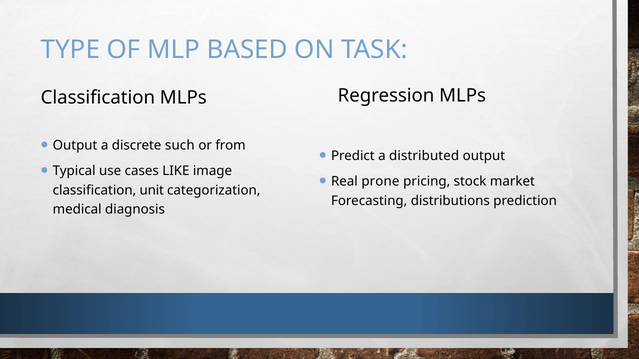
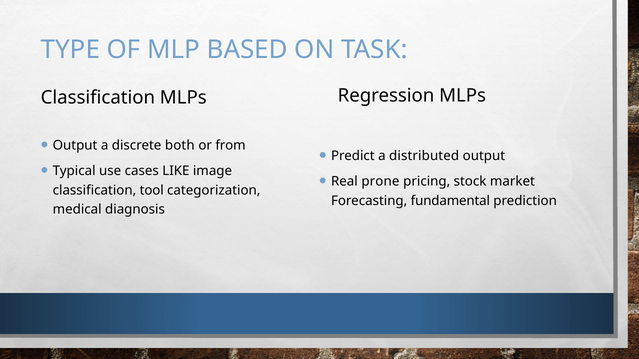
such: such -> both (180, 145)
unit: unit -> tool (152, 190)
distributions: distributions -> fundamental (450, 201)
